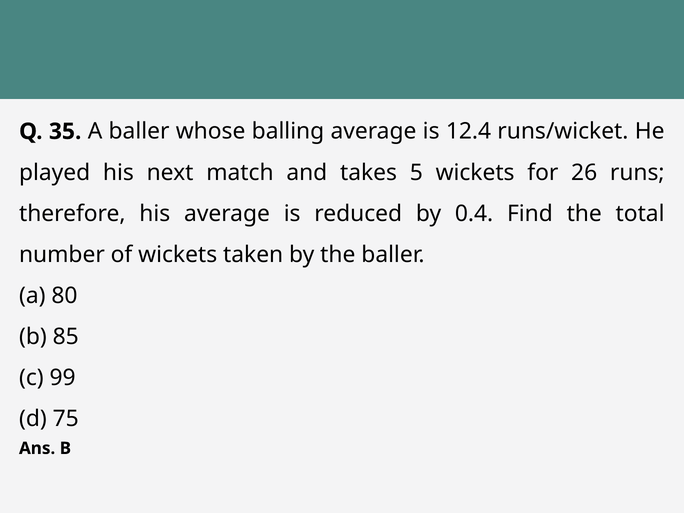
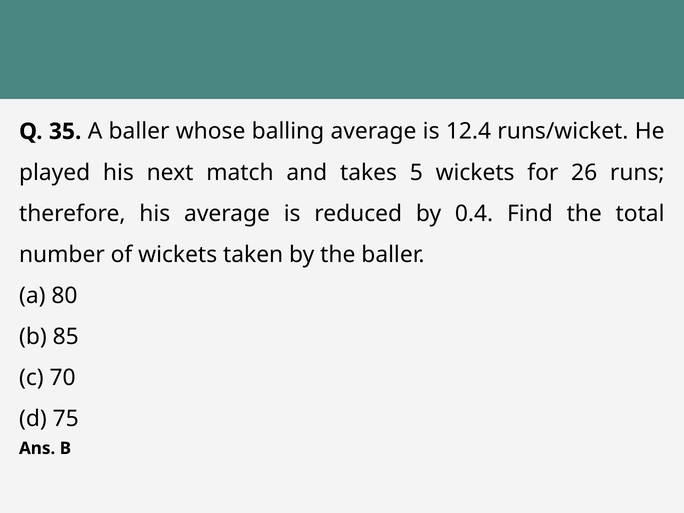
99: 99 -> 70 (63, 378)
